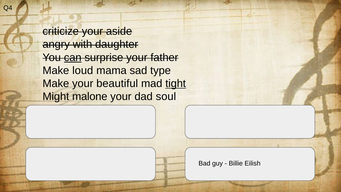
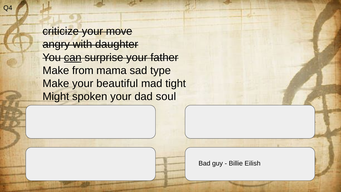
aside: aside -> move (119, 31)
loud: loud -> from (83, 70)
tight underline: present -> none (176, 83)
malone: malone -> spoken (90, 97)
